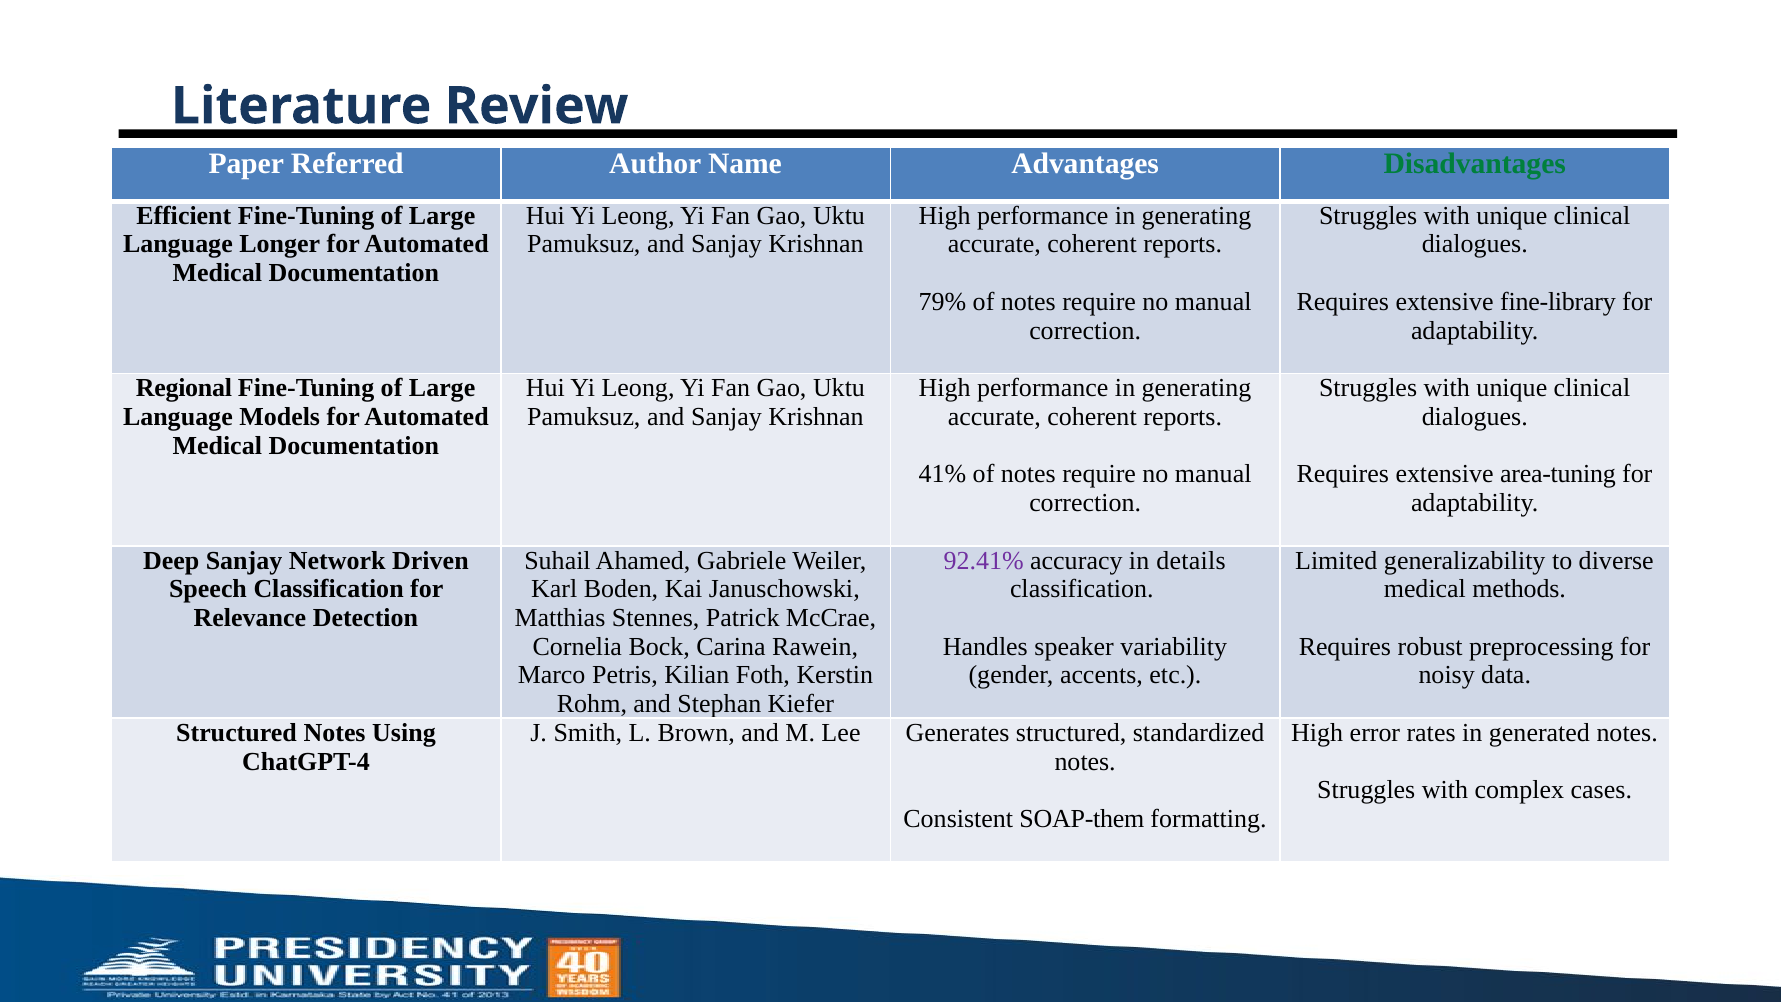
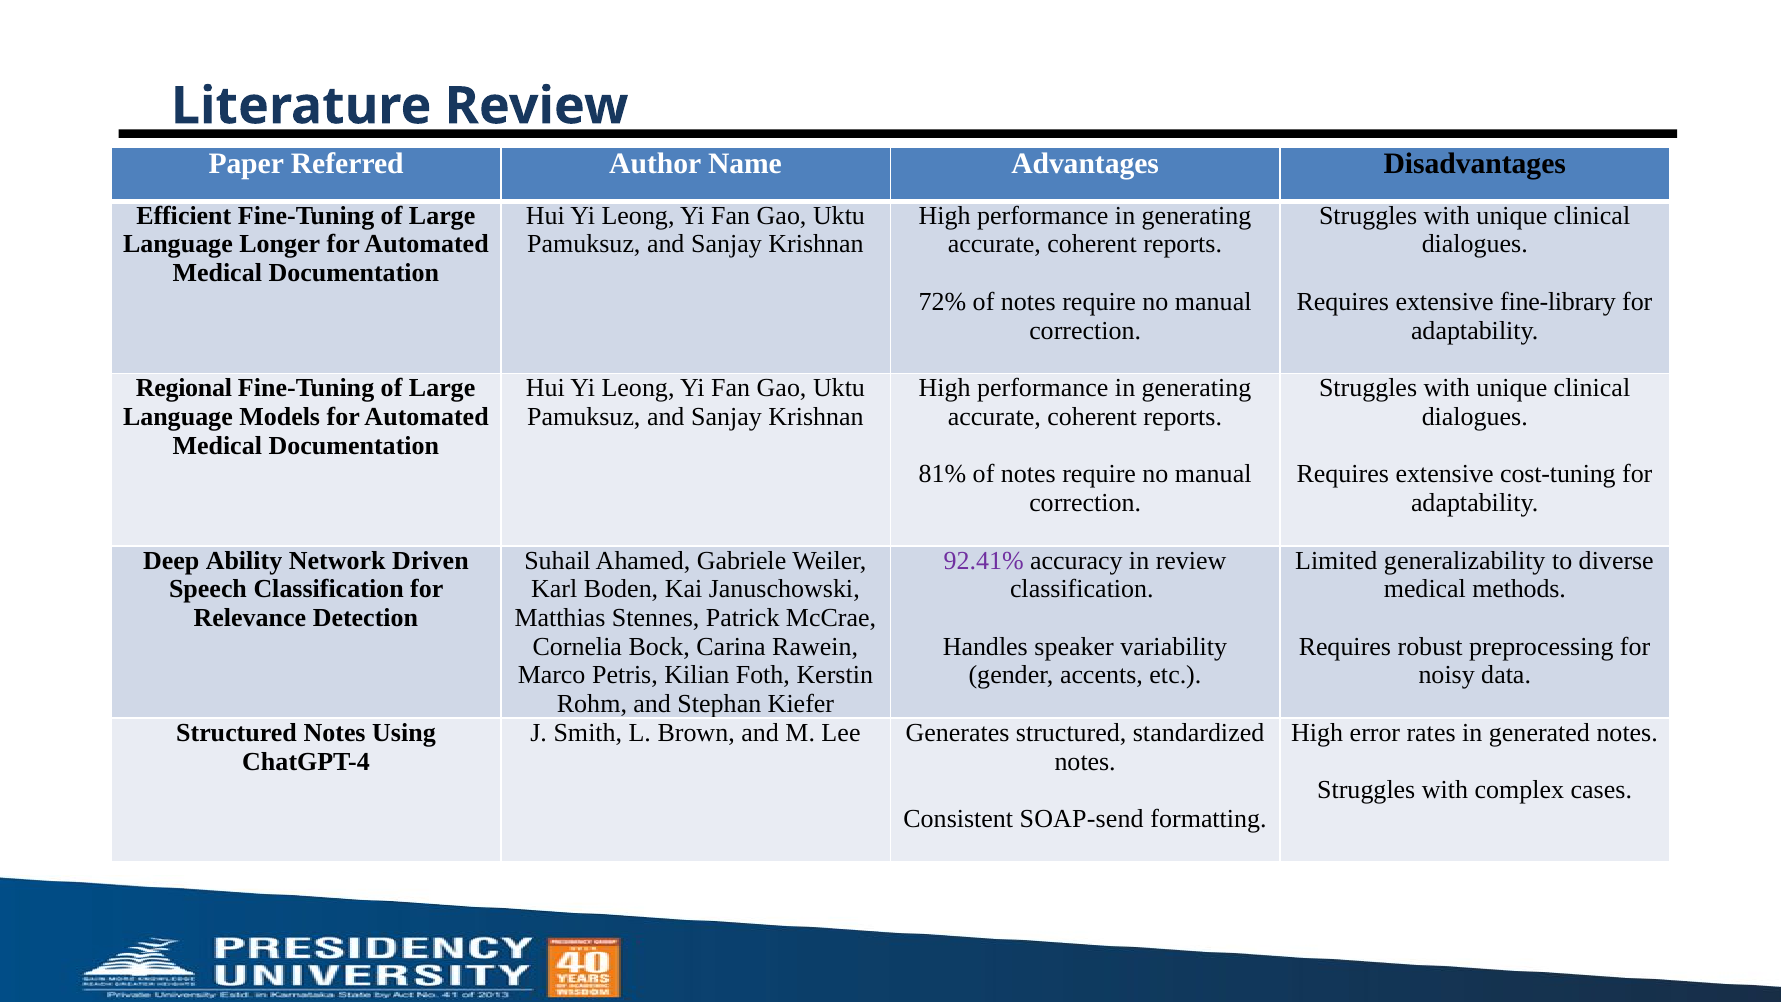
Disadvantages colour: green -> black (1475, 164)
79%: 79% -> 72% (942, 302)
41%: 41% -> 81% (942, 474)
area-tuning: area-tuning -> cost-tuning (1558, 474)
Deep Sanjay: Sanjay -> Ability (244, 560)
in details: details -> review (1191, 560)
SOAP-them: SOAP-them -> SOAP-send (1082, 819)
